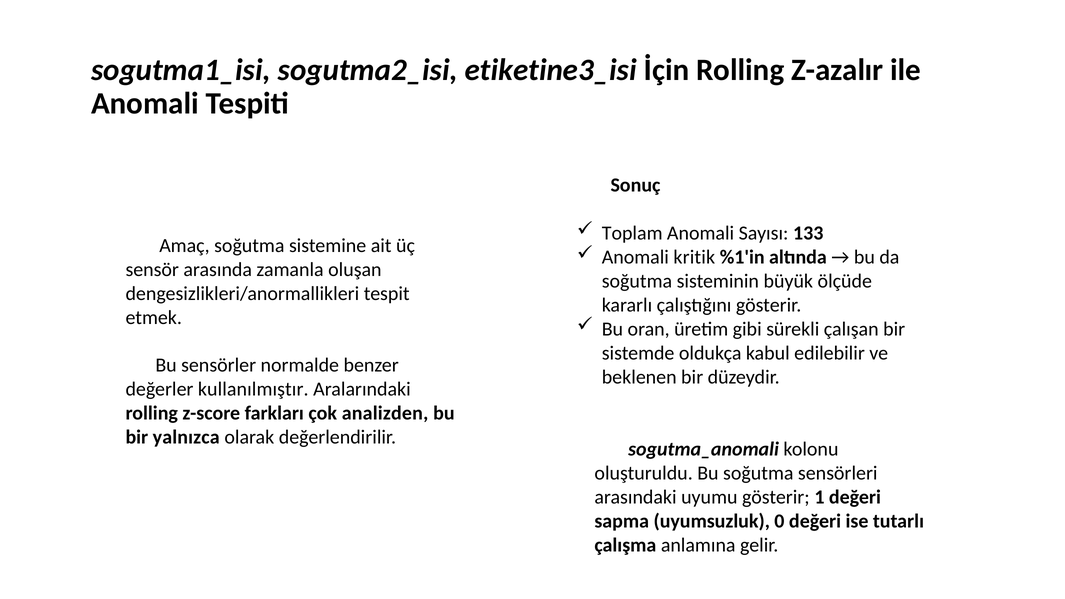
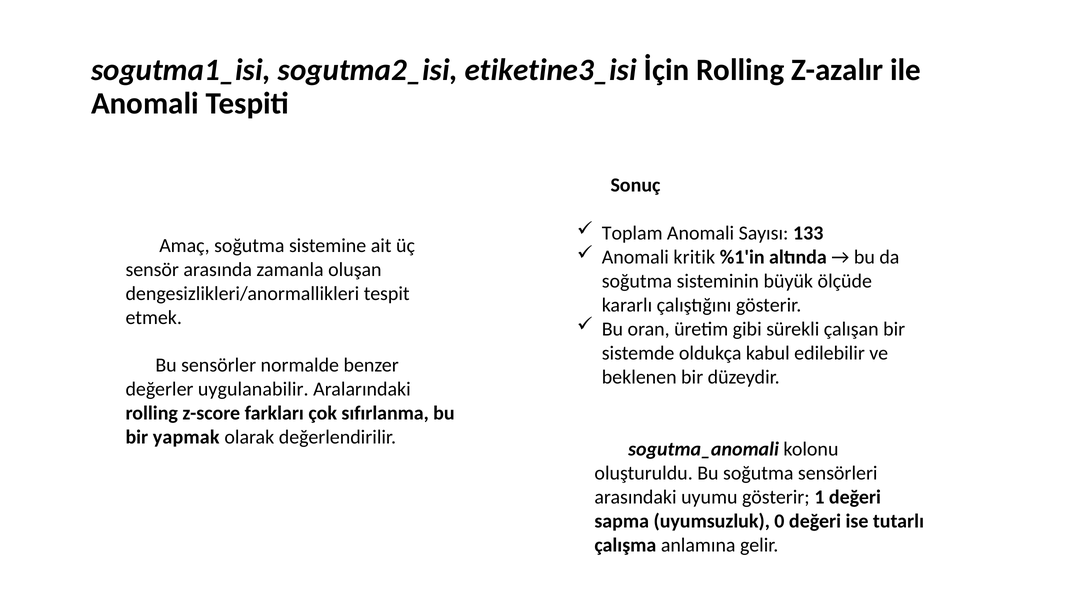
kullanılmıştır: kullanılmıştır -> uygulanabilir (253, 389)
analizden: analizden -> sıfırlanma (385, 413)
yalnızca: yalnızca -> yapmak (186, 437)
